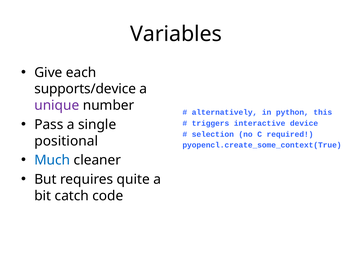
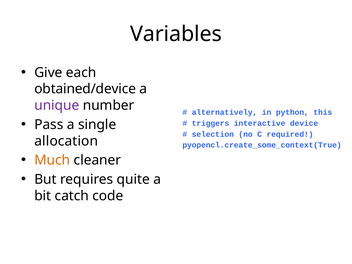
supports/device: supports/device -> obtained/device (85, 89)
positional: positional -> allocation (66, 141)
Much colour: blue -> orange (52, 160)
